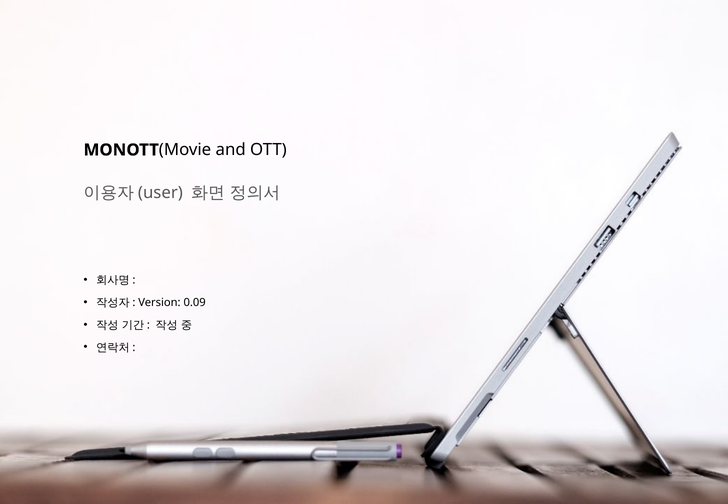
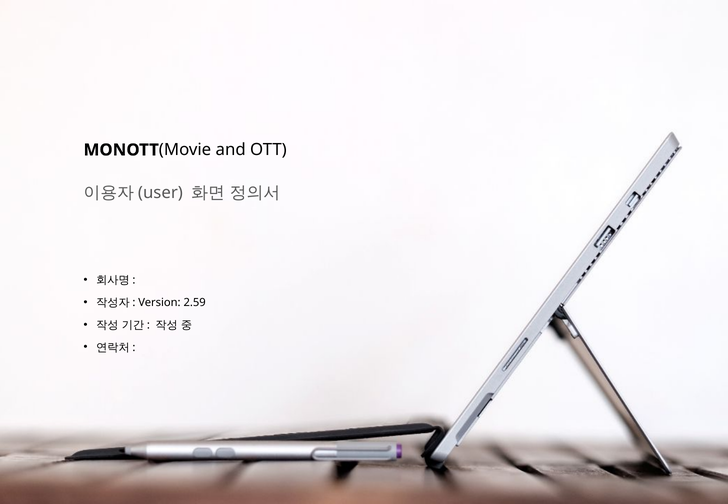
0.09: 0.09 -> 2.59 (195, 303)
